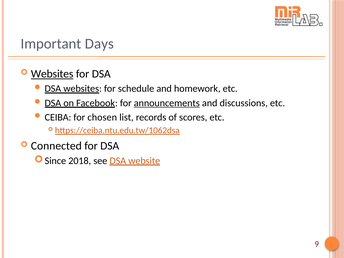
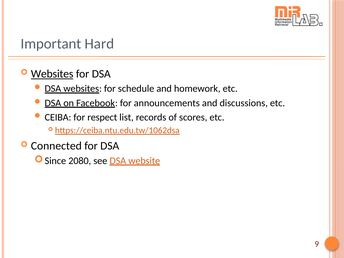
Days: Days -> Hard (99, 44)
announcements underline: present -> none (167, 103)
chosen: chosen -> respect (102, 117)
2018: 2018 -> 2080 (80, 161)
